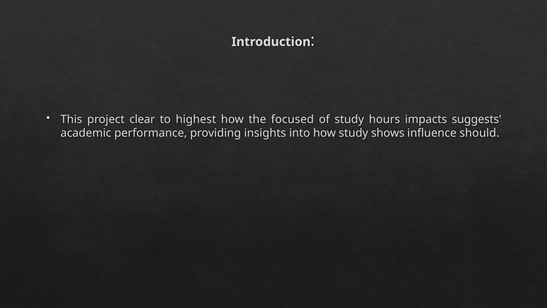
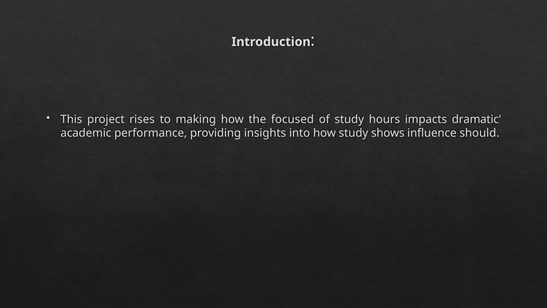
clear: clear -> rises (142, 119)
highest: highest -> making (196, 119)
suggests: suggests -> dramatic (477, 119)
